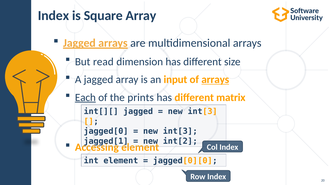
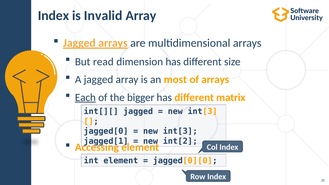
Square: Square -> Invalid (103, 16)
input: input -> most (175, 80)
arrays underline: present -> none (215, 80)
prints: prints -> bigger (141, 98)
